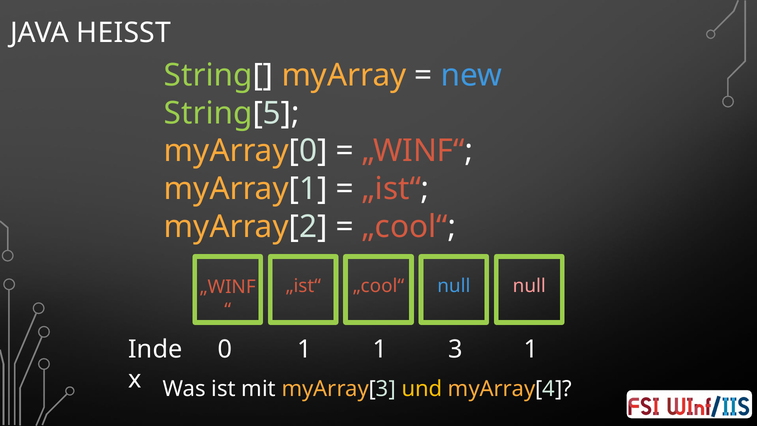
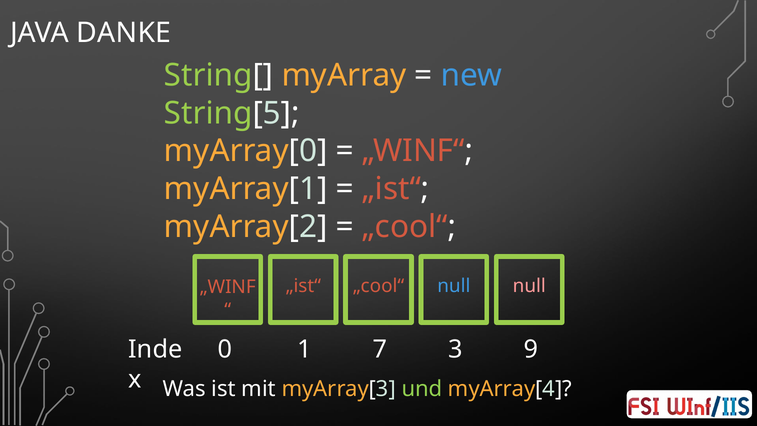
HEISST: HEISST -> DANKE (124, 33)
1 1: 1 -> 7 (380, 349)
3 1: 1 -> 9 (531, 349)
und colour: yellow -> light green (422, 389)
